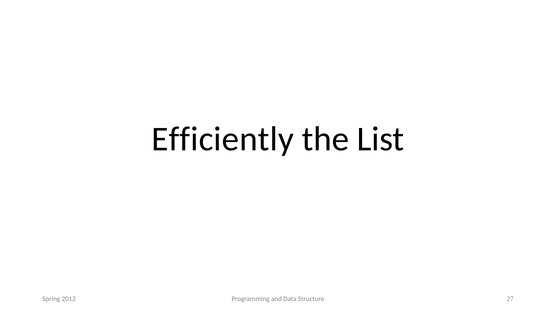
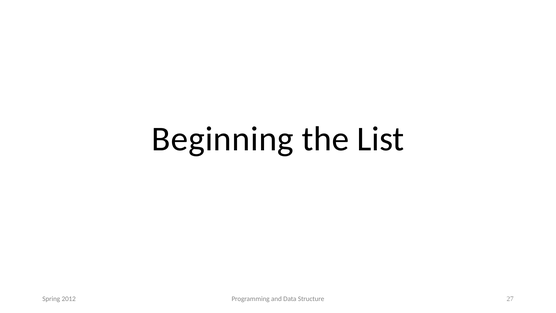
Efficiently: Efficiently -> Beginning (223, 139)
